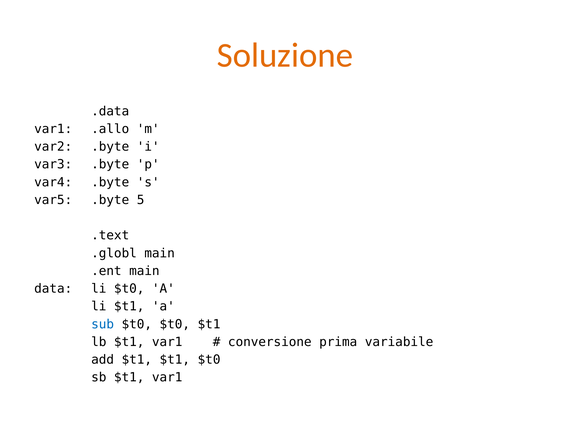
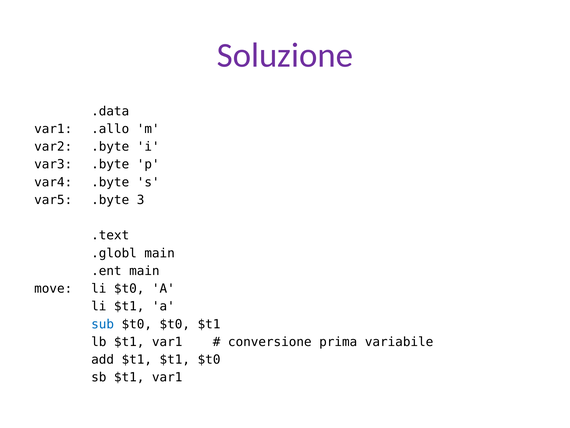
Soluzione colour: orange -> purple (285, 55)
5: 5 -> 3 (141, 200)
data: data -> move (53, 288)
